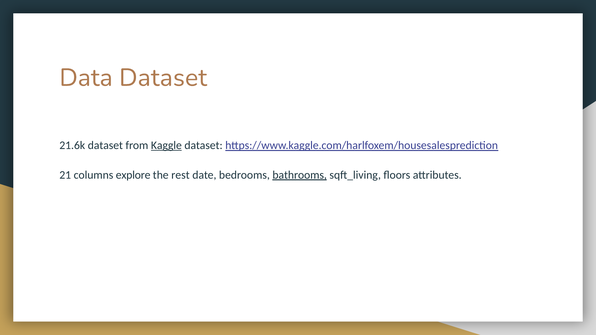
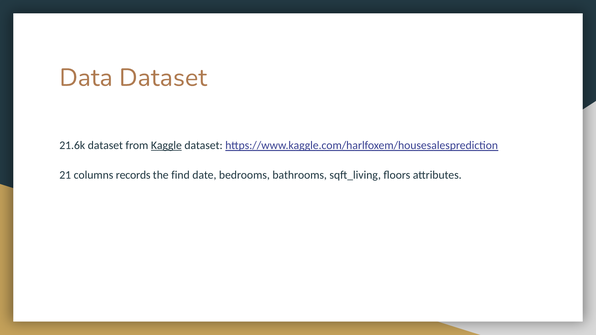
explore: explore -> records (133, 175)
rest: rest -> find (180, 175)
bathrooms underline: present -> none (300, 175)
